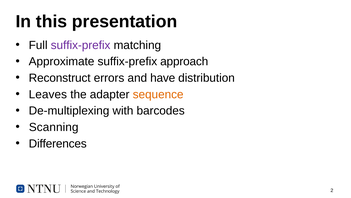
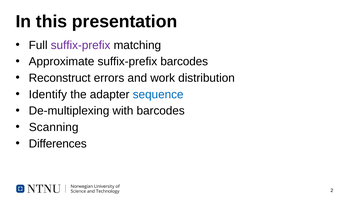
suffix-prefix approach: approach -> barcodes (184, 61)
have: have -> work (163, 78)
Leaves: Leaves -> Identify (48, 94)
sequence colour: orange -> blue (158, 94)
